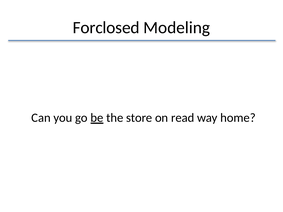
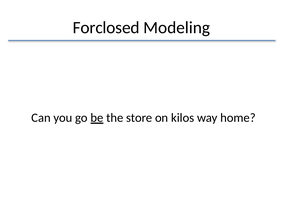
read: read -> kilos (183, 118)
